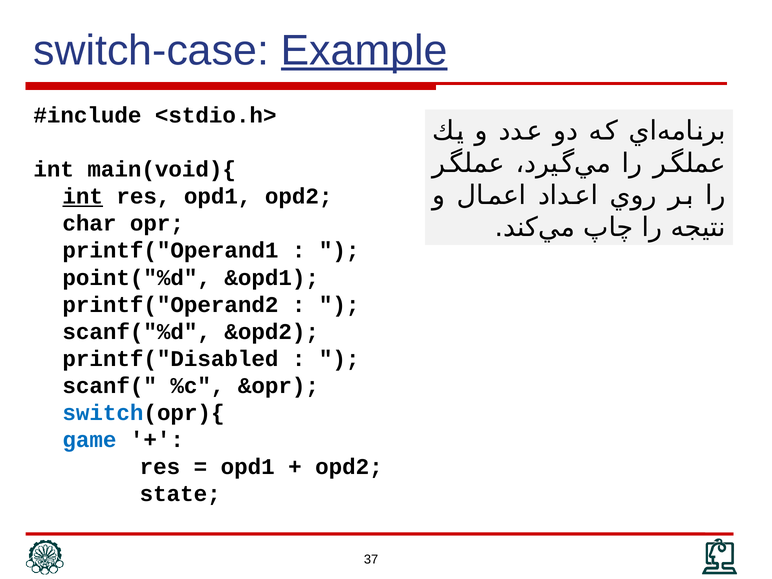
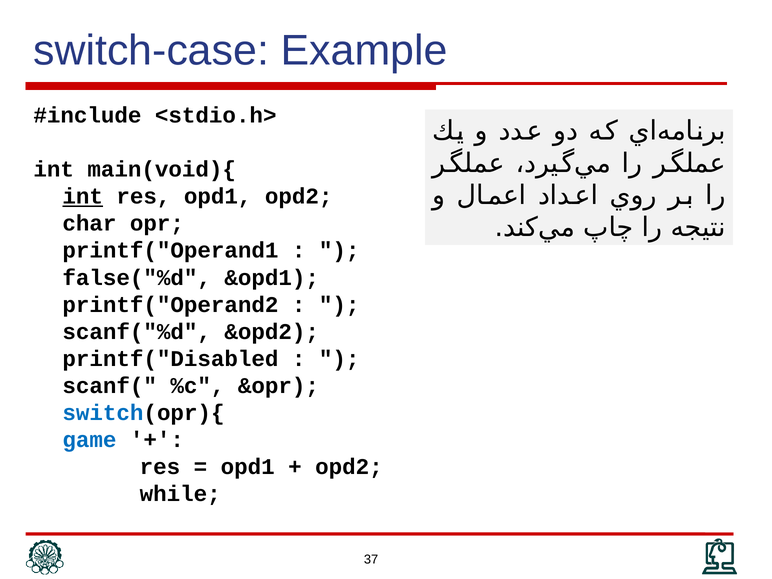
Example underline: present -> none (364, 51)
point("%d: point("%d -> false("%d (137, 278)
state: state -> while (180, 494)
